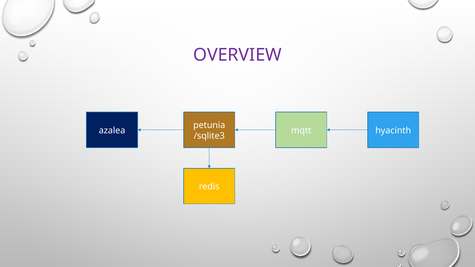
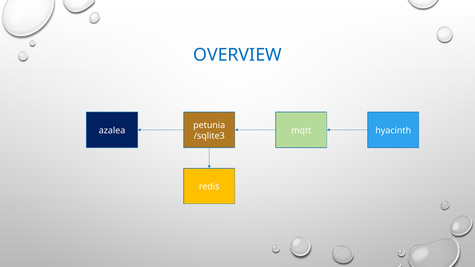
OVERVIEW colour: purple -> blue (237, 55)
